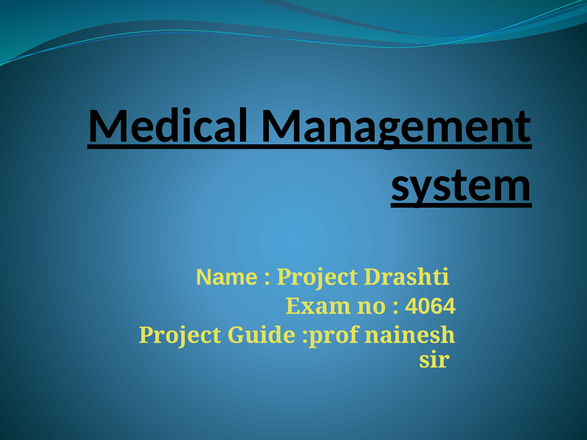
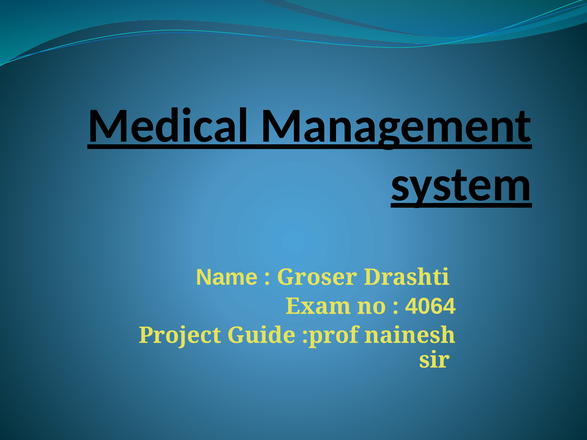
Project: Project -> Groser (317, 277)
